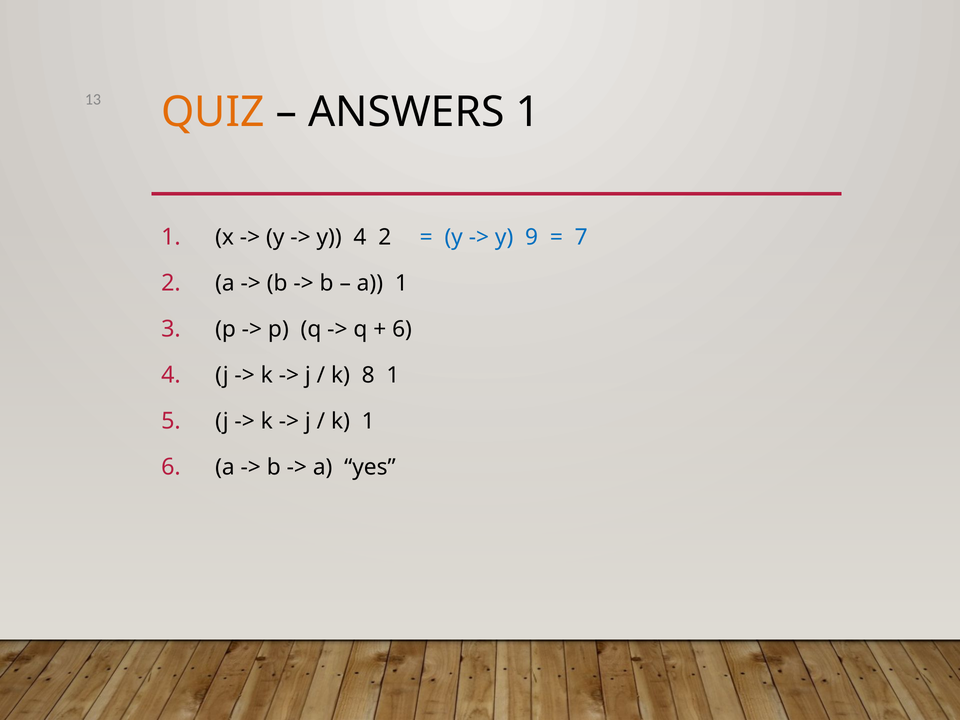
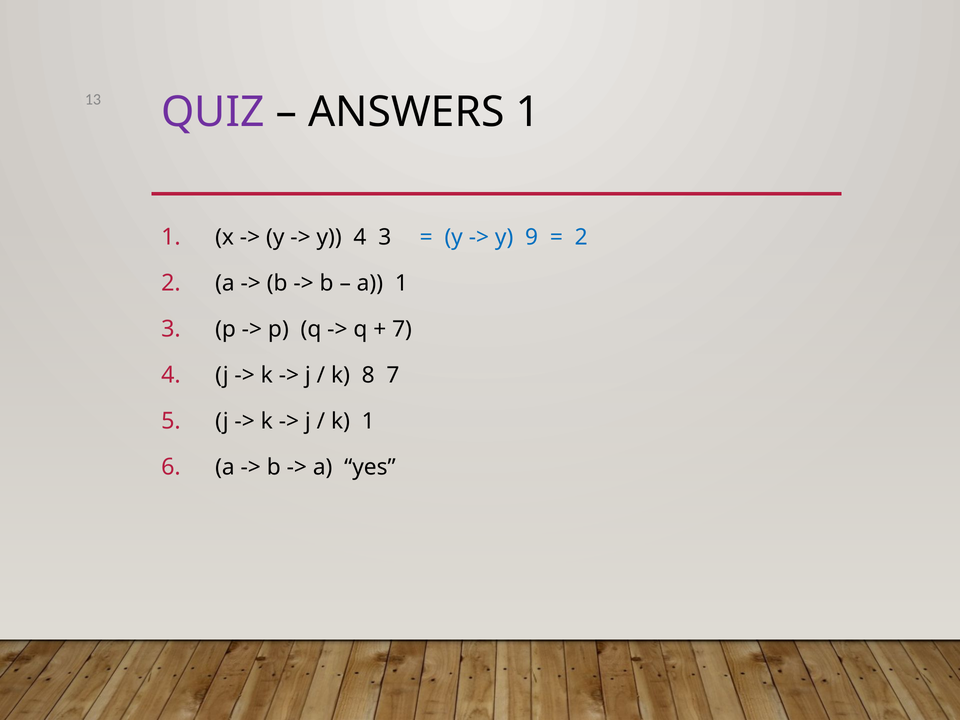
QUIZ colour: orange -> purple (213, 112)
4 2: 2 -> 3 (385, 237)
7: 7 -> 2 (581, 237)
6: 6 -> 7 (402, 329)
8 1: 1 -> 7 (393, 375)
